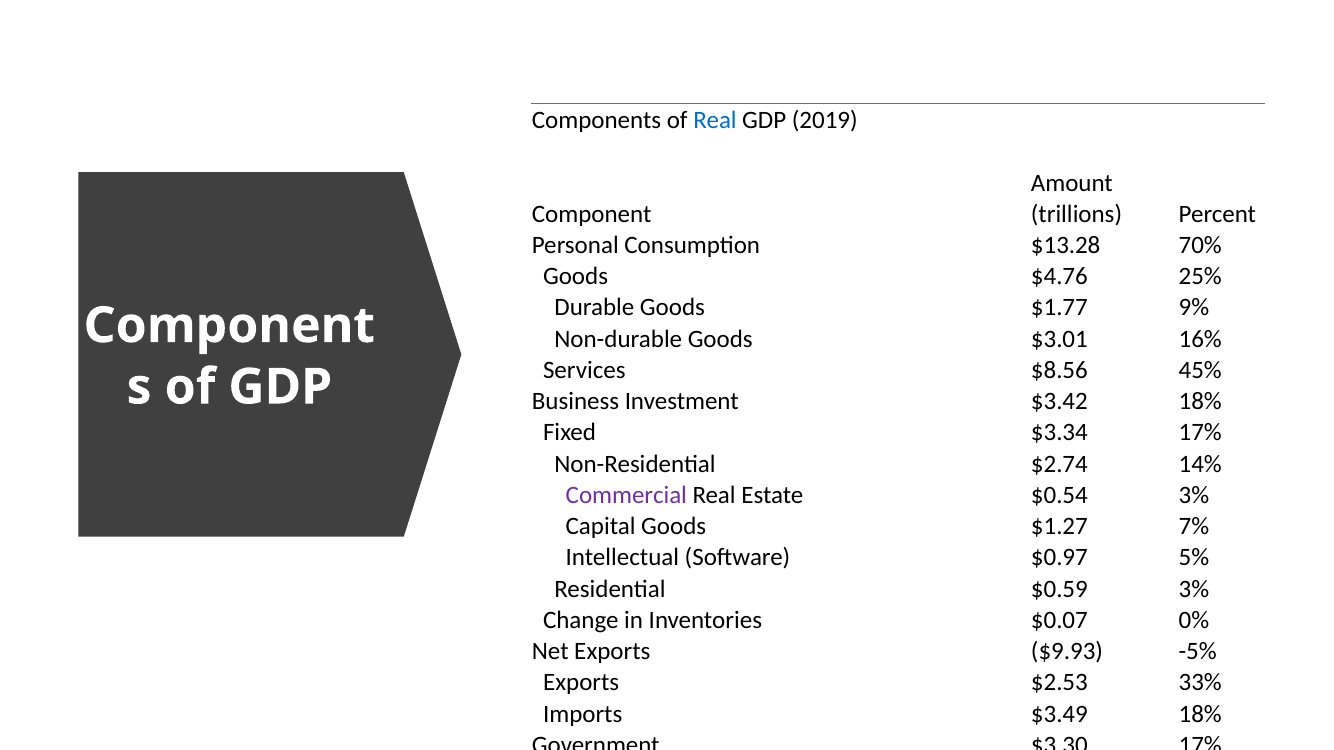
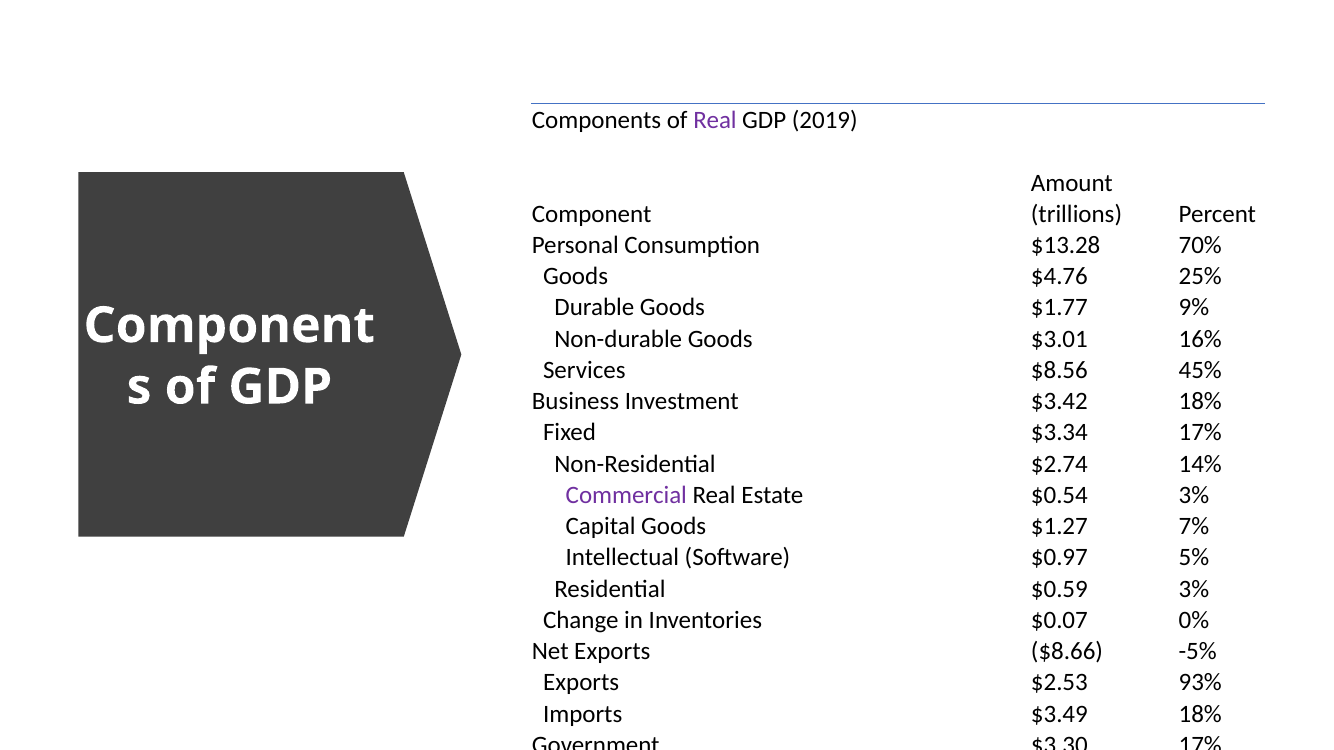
Real colour: blue -> purple (715, 120)
$9.93: $9.93 -> $8.66 (1067, 652)
33%: 33% -> 93% (1200, 683)
